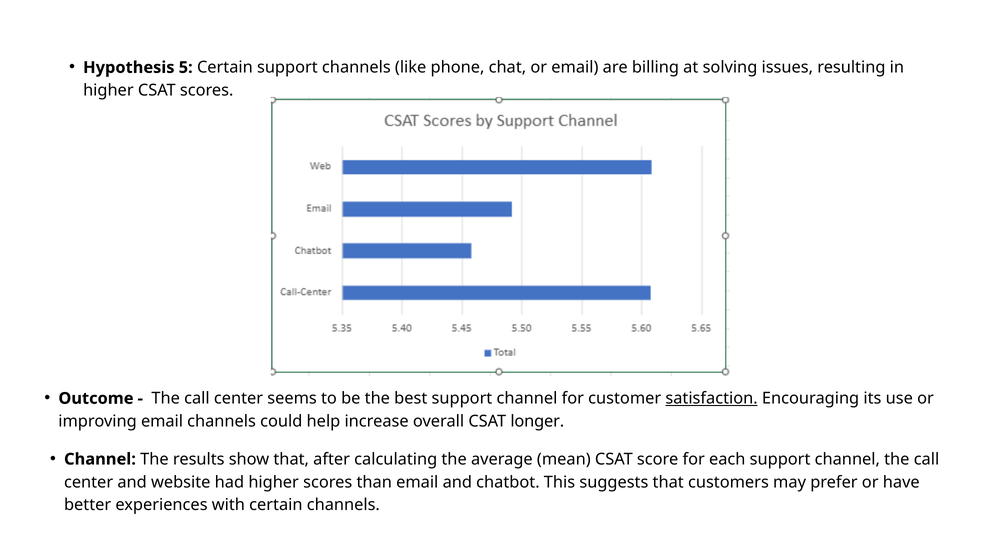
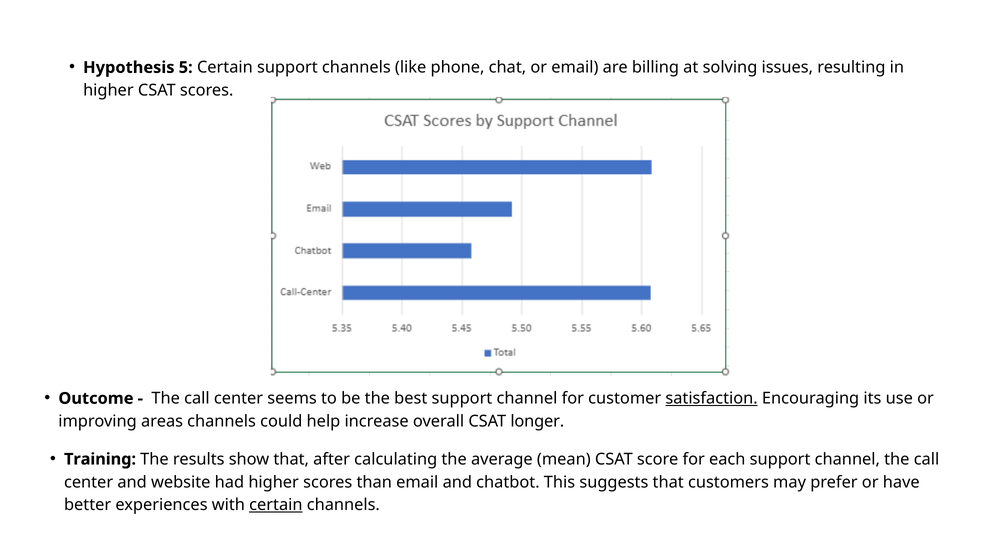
improving email: email -> areas (162, 421)
Channel: Channel -> Training (100, 459)
certain underline: none -> present (276, 505)
